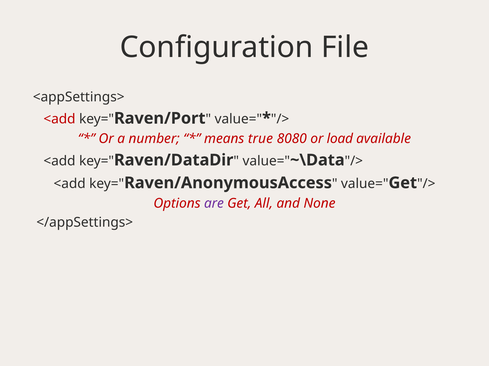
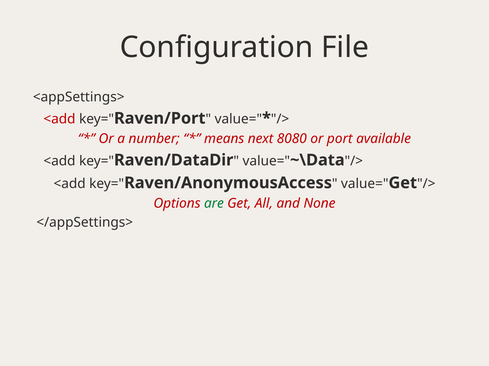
true: true -> next (261, 139)
load: load -> port (340, 139)
are colour: purple -> green (214, 204)
